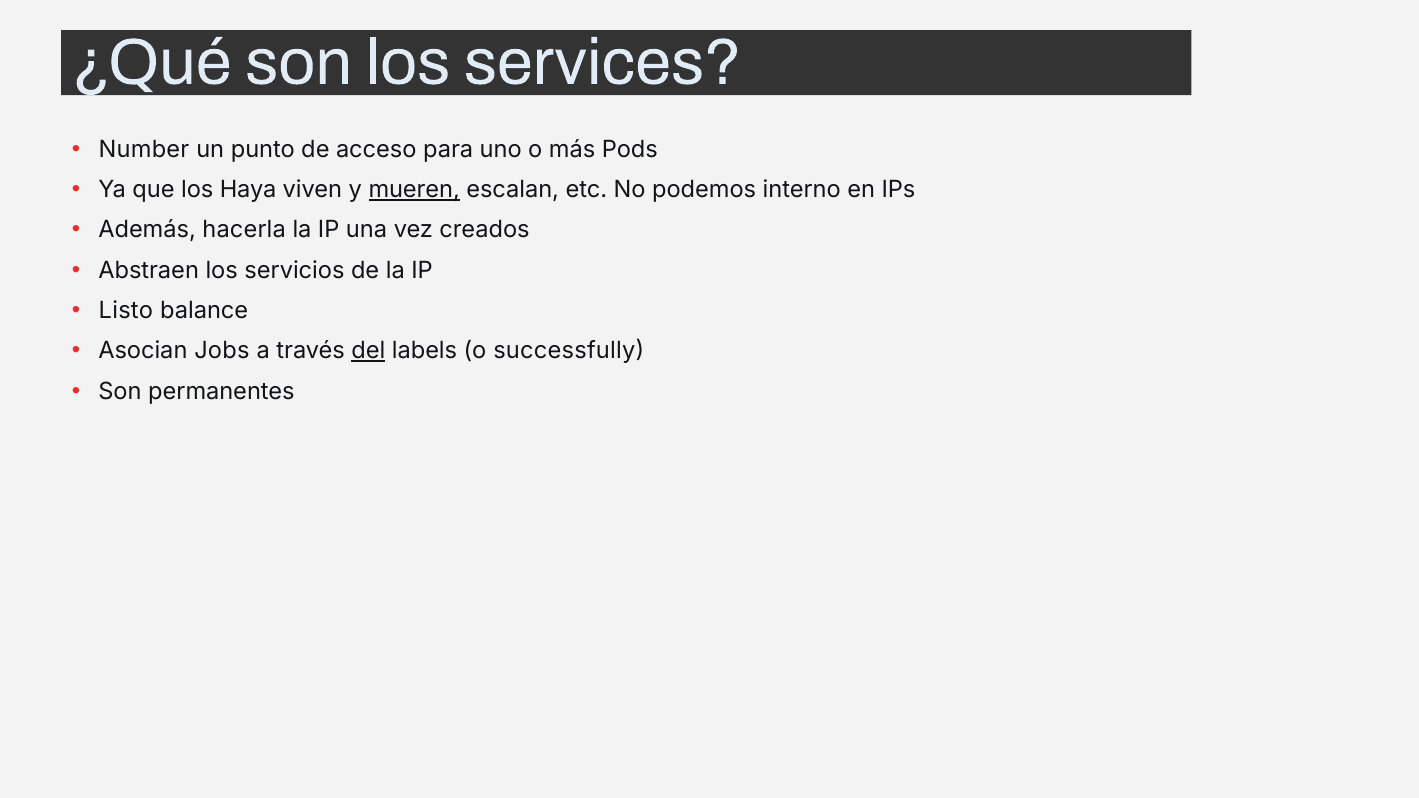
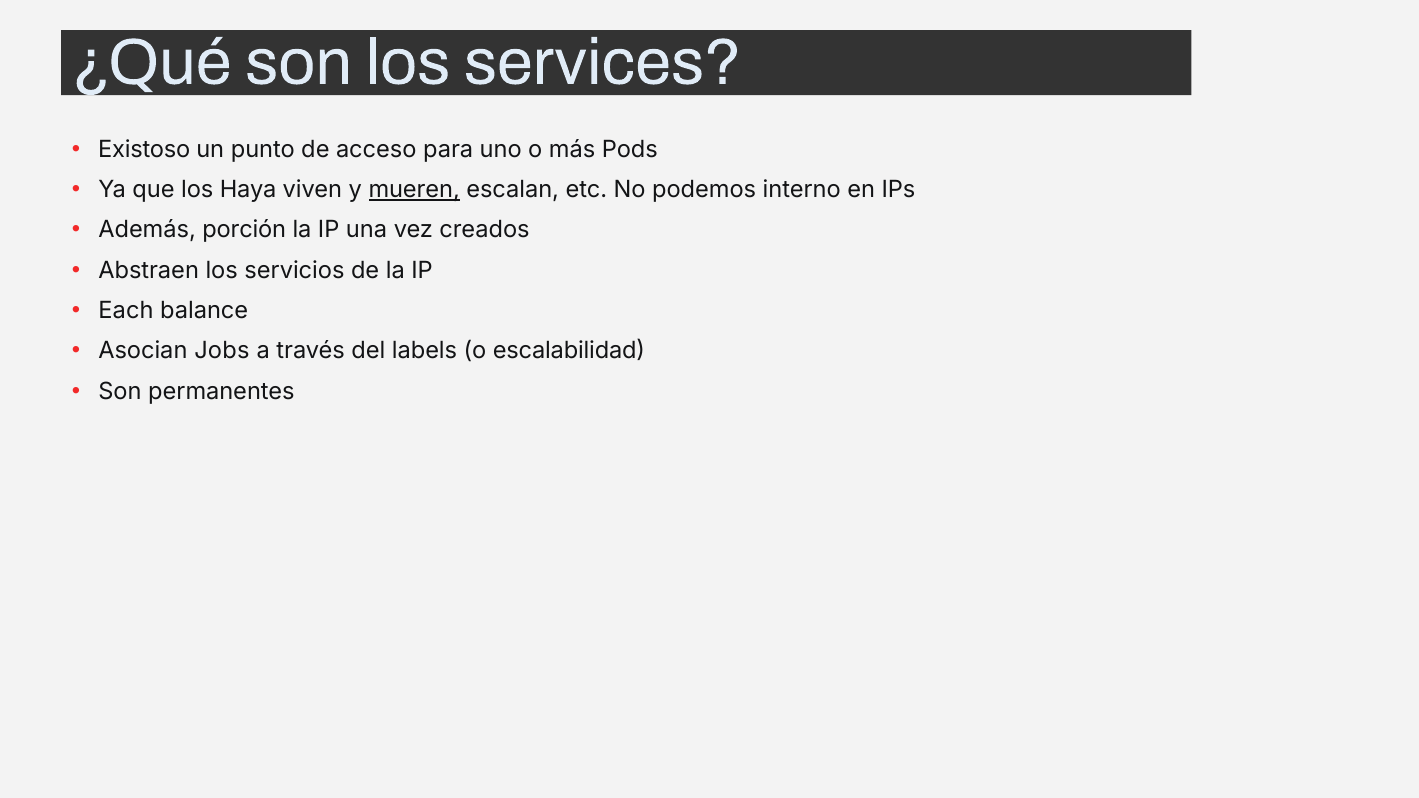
Number: Number -> Existoso (144, 150)
hacerla: hacerla -> porción (244, 230)
Listo: Listo -> Each (126, 311)
del underline: present -> none (368, 351)
successfully: successfully -> escalabilidad (569, 351)
